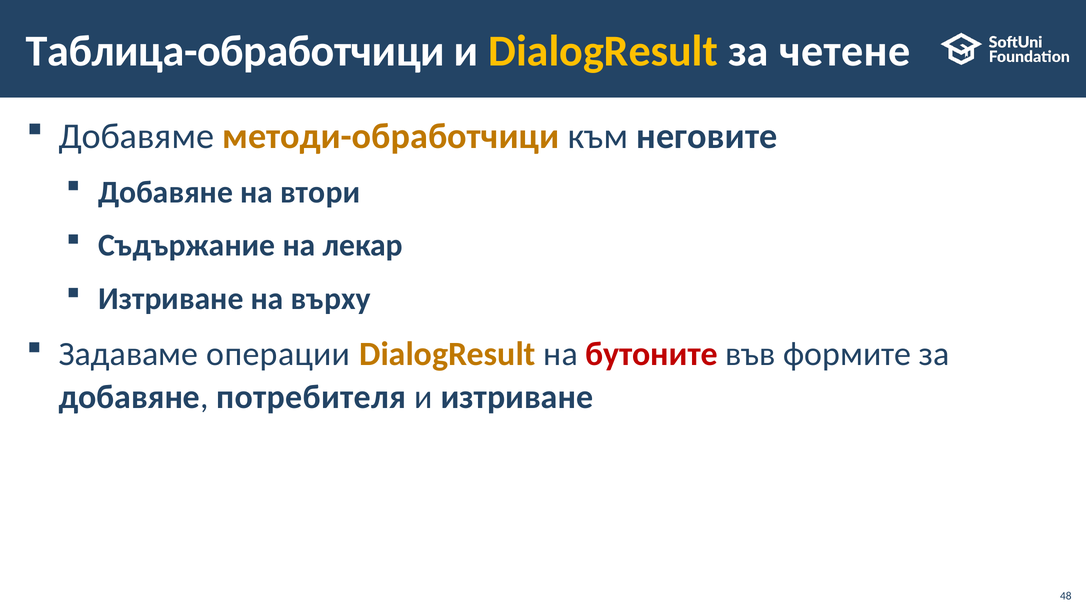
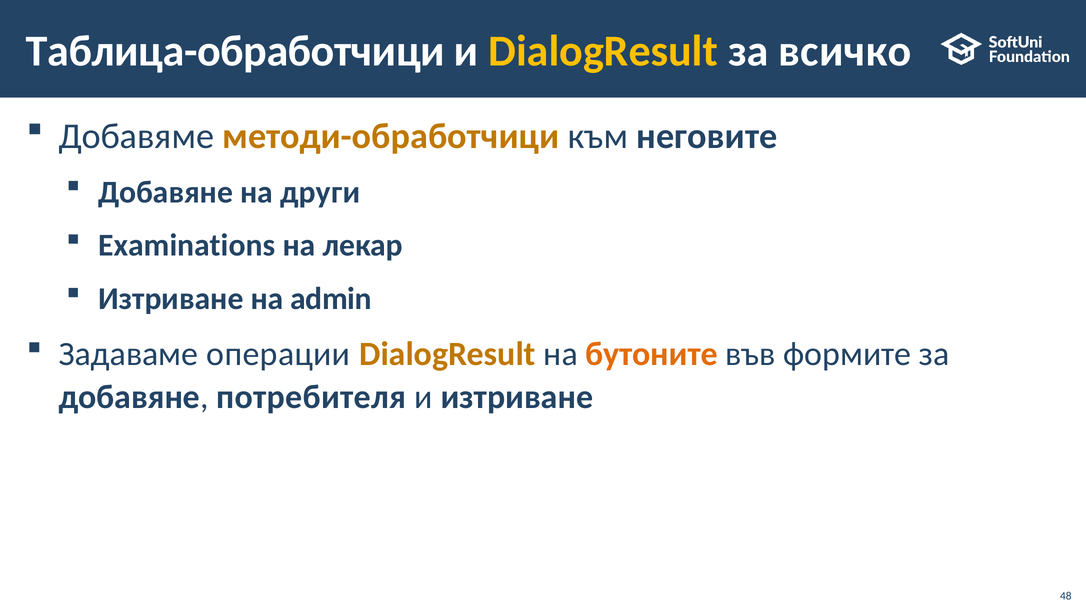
четене: четене -> всичко (845, 51)
втори: втори -> други (320, 192)
Съдържание: Съдържание -> Examinations (187, 245)
върху: върху -> admin (331, 299)
бутоните colour: red -> orange (652, 354)
